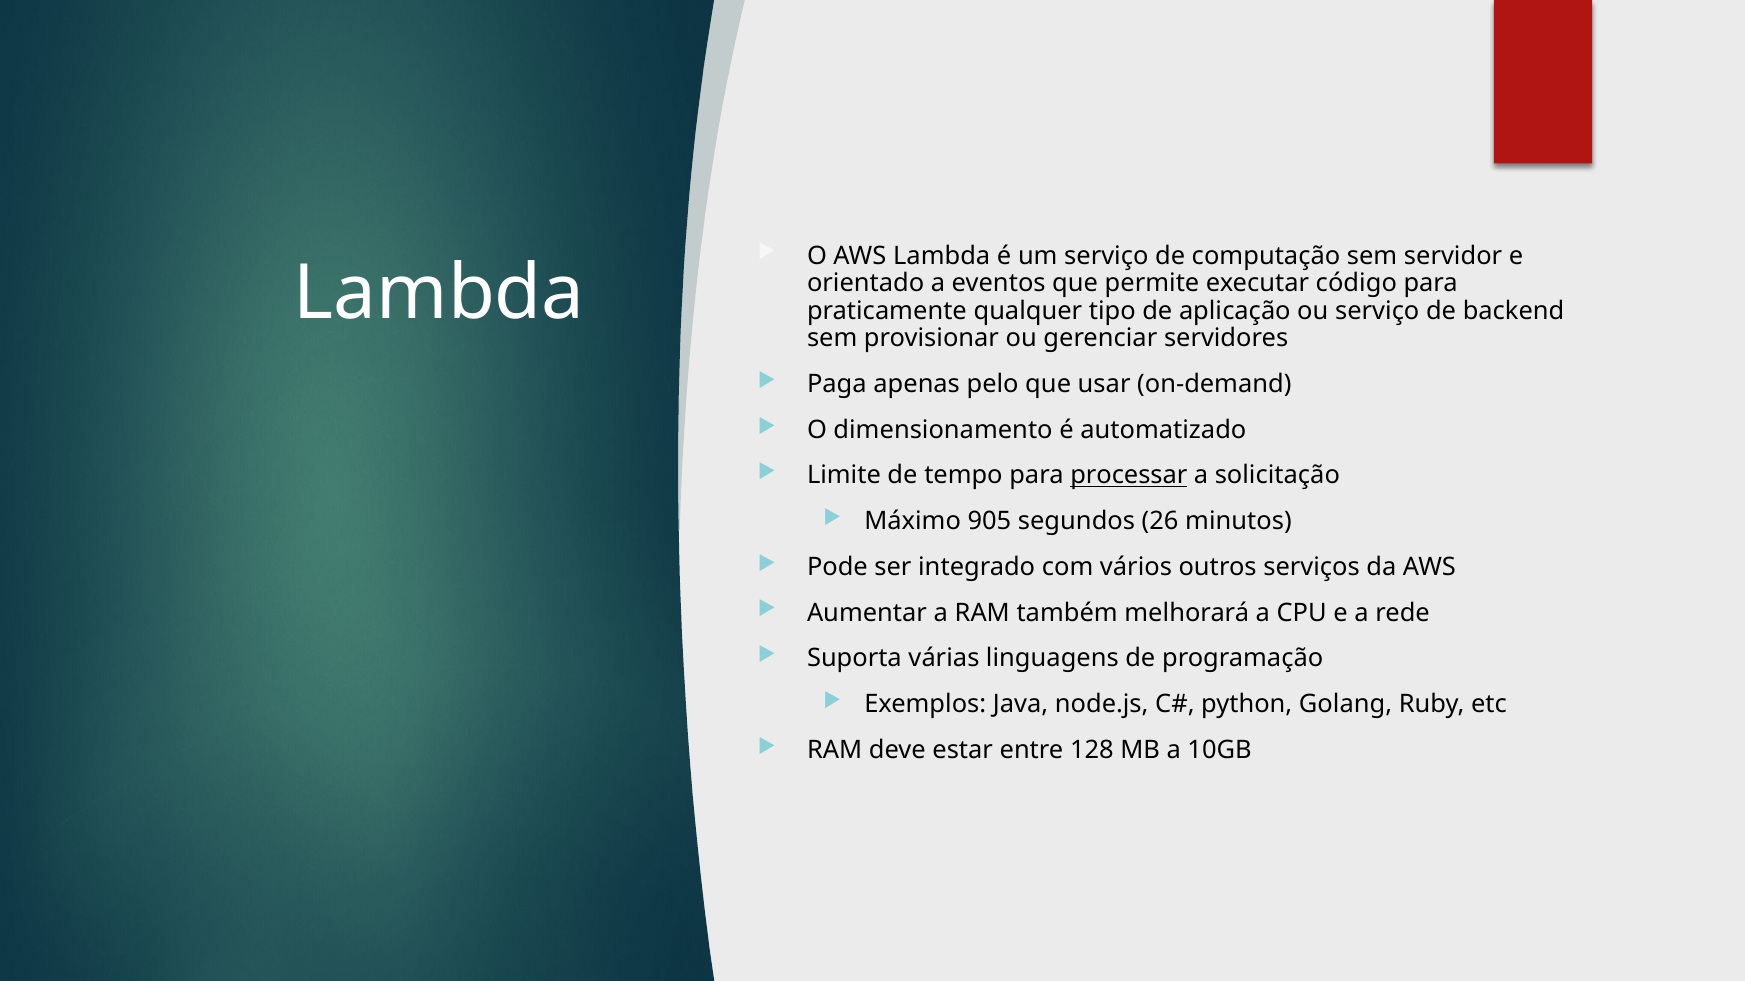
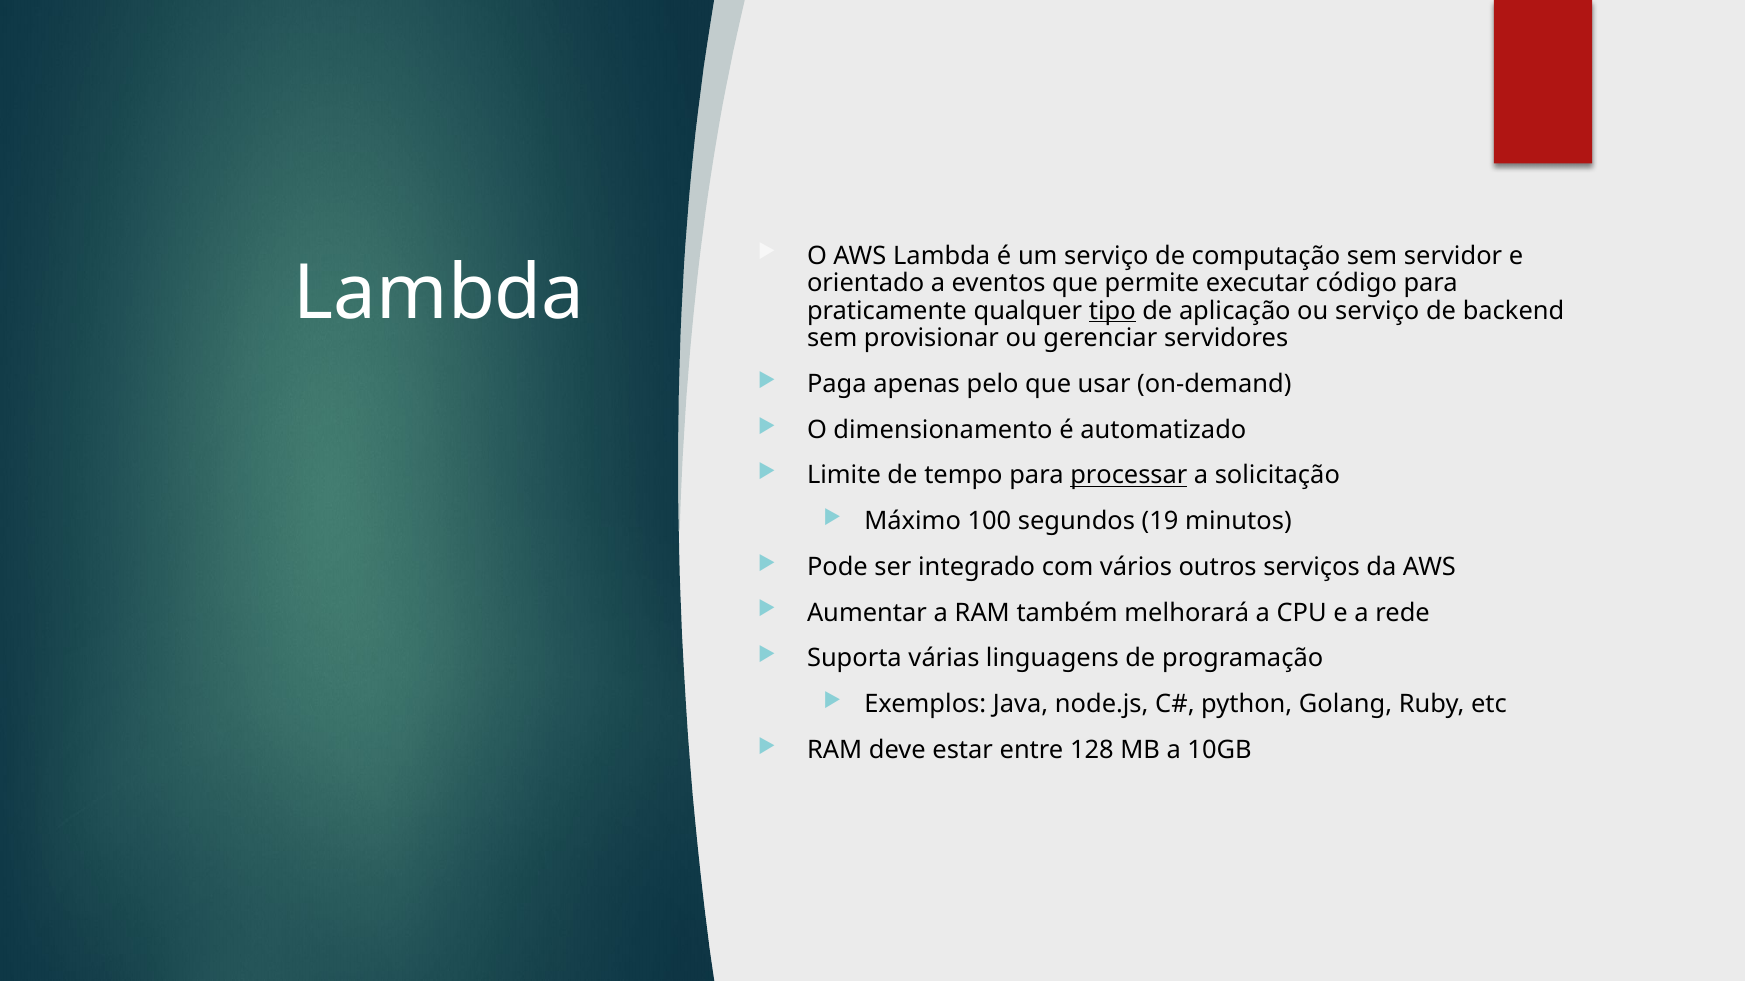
tipo underline: none -> present (1112, 311)
905: 905 -> 100 (989, 521)
26: 26 -> 19 (1160, 521)
